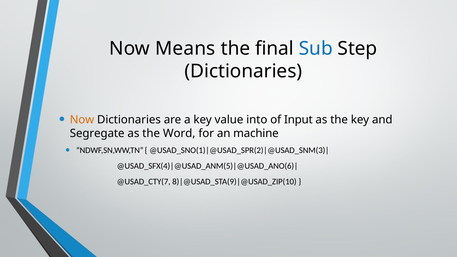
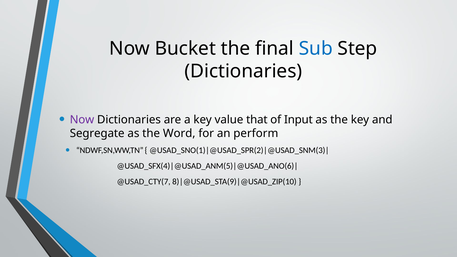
Means: Means -> Bucket (185, 48)
Now colour: orange -> purple (82, 120)
into: into -> that (257, 120)
machine: machine -> perform (256, 133)
